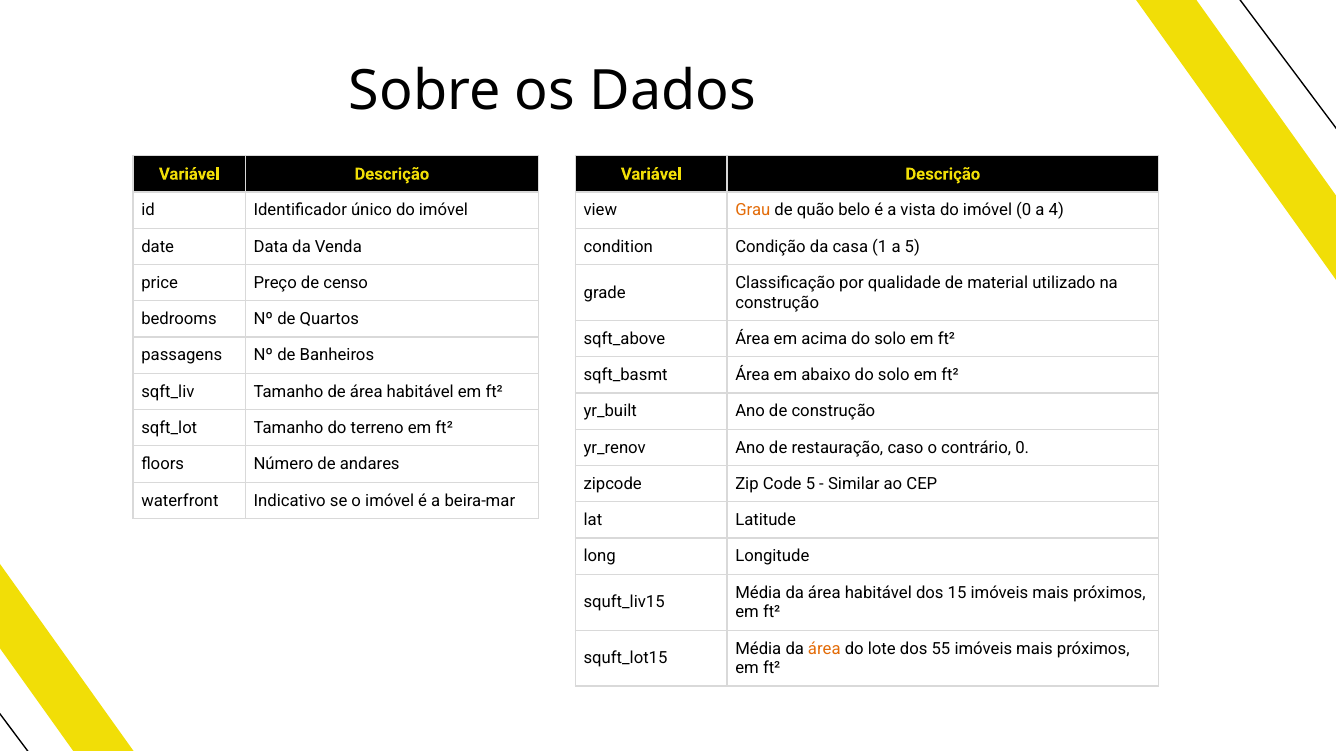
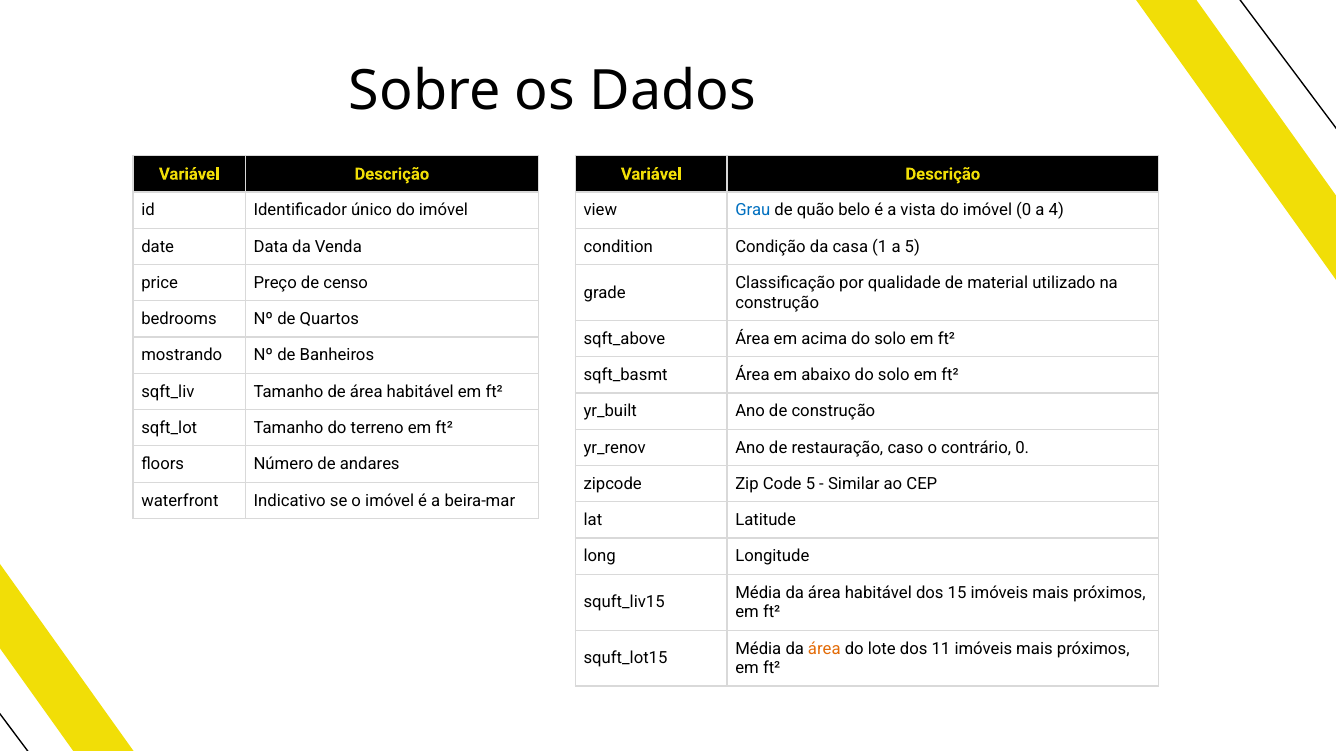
Grau colour: orange -> blue (753, 211)
passagens: passagens -> mostrando (182, 356)
55: 55 -> 11 (941, 649)
